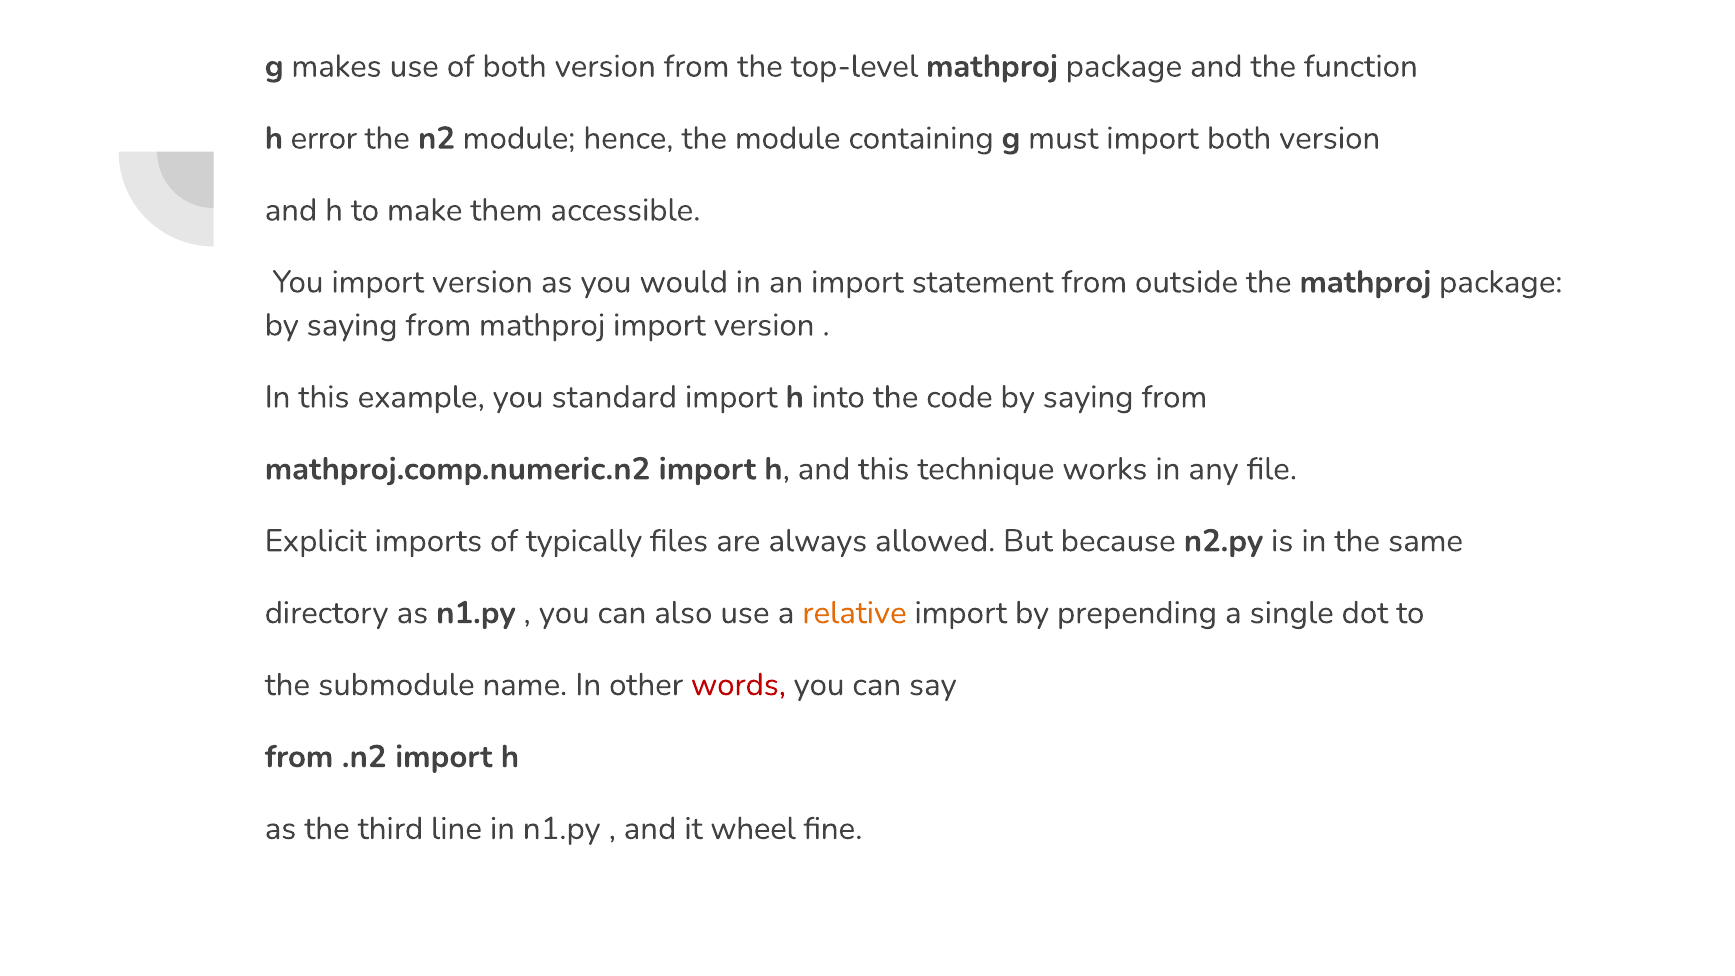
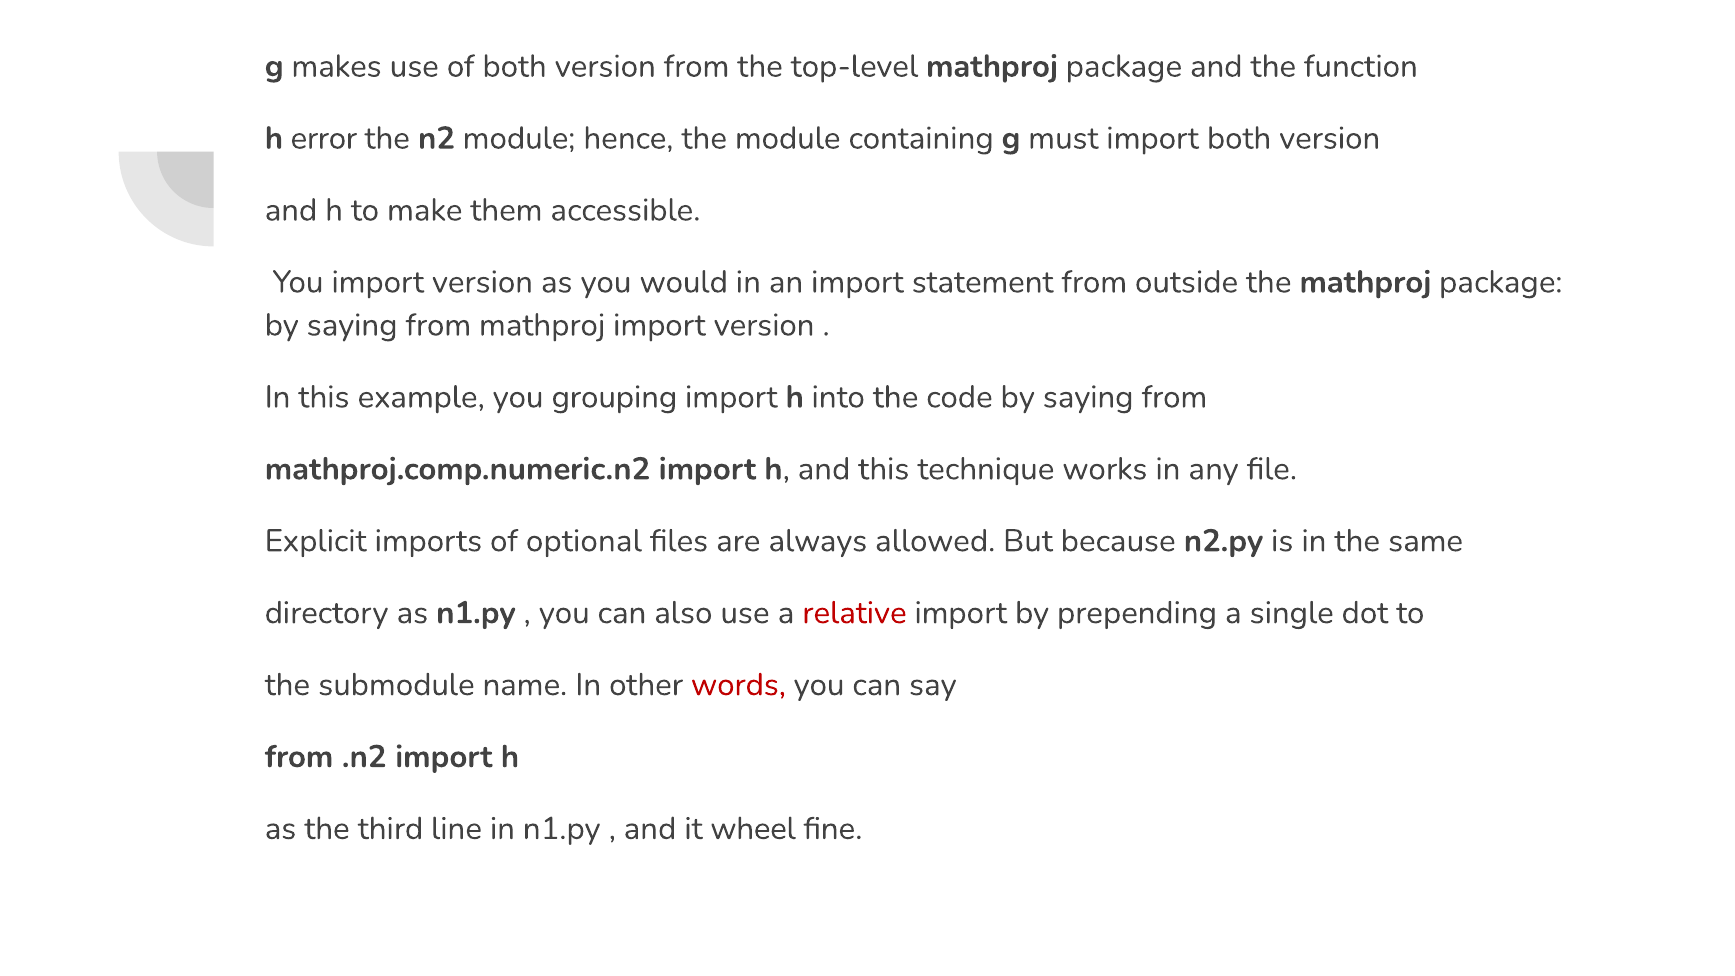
standard: standard -> grouping (614, 397)
typically: typically -> optional (584, 541)
relative colour: orange -> red (855, 613)
